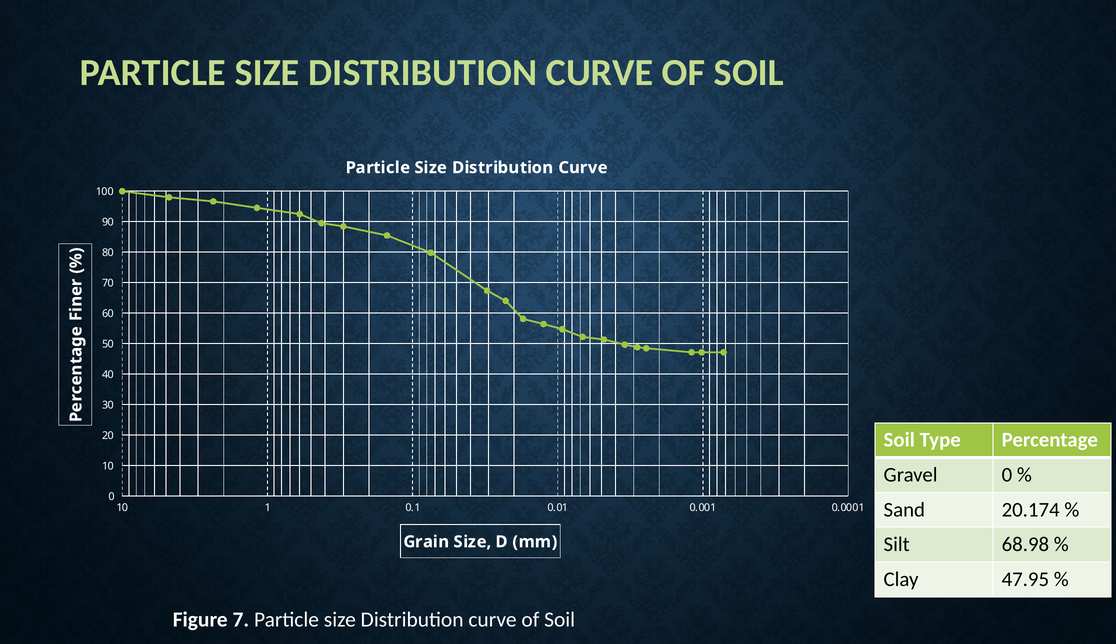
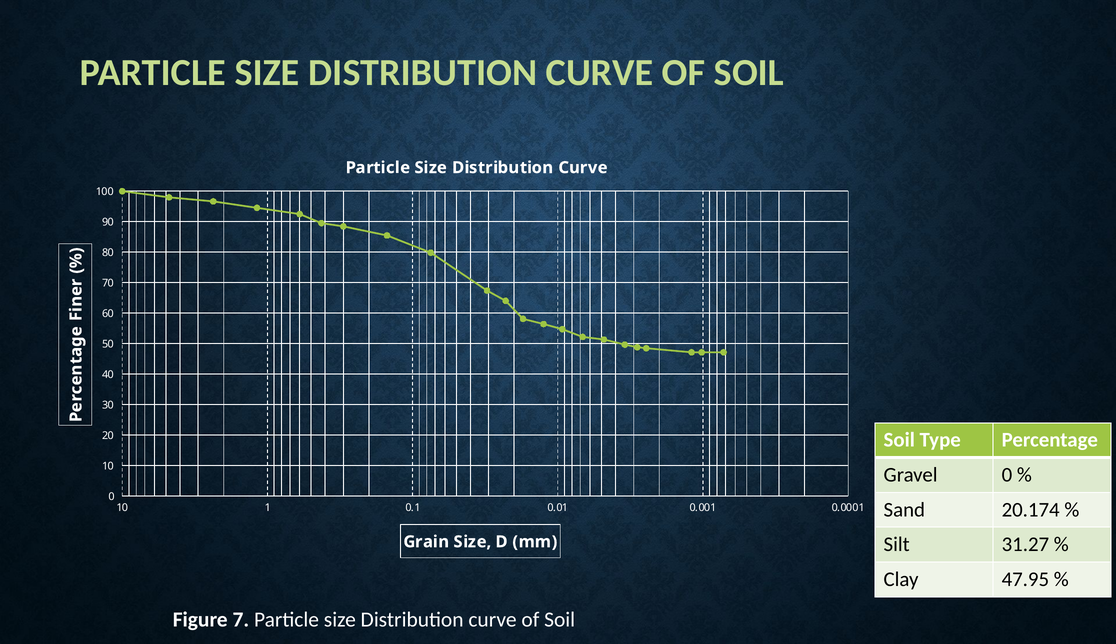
68.98: 68.98 -> 31.27 (1025, 545)
